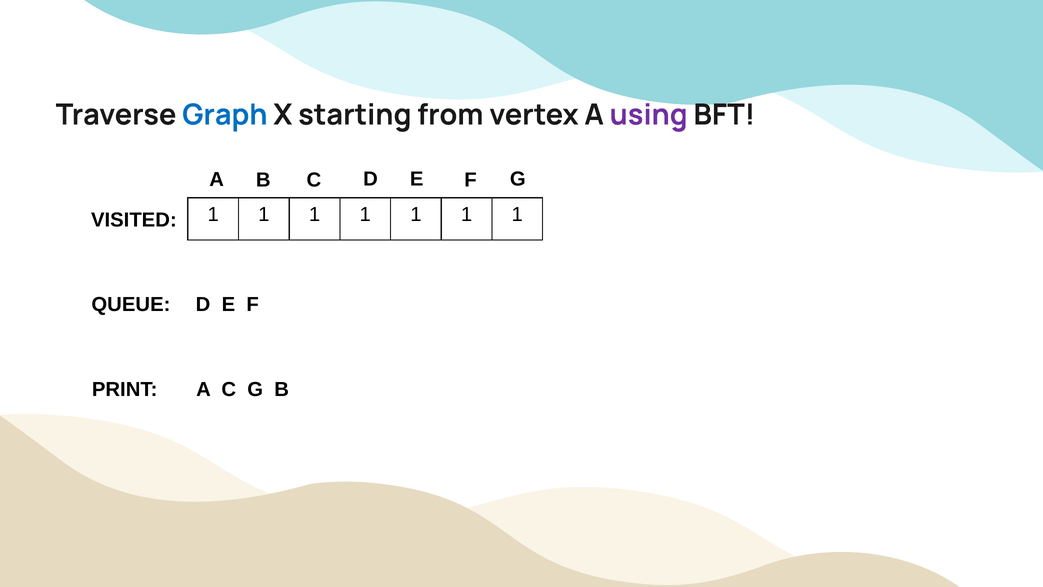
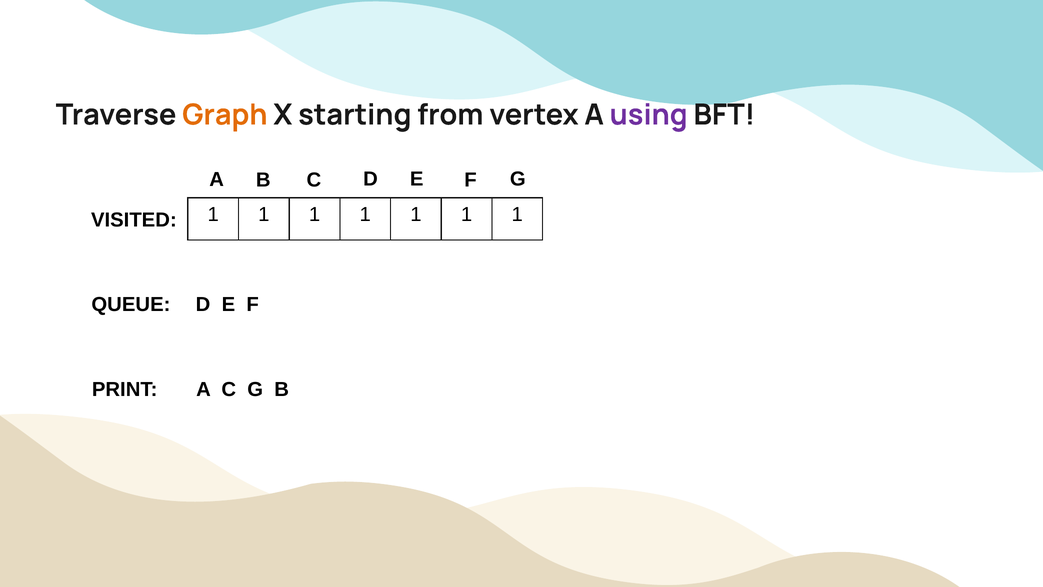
Graph colour: blue -> orange (225, 115)
